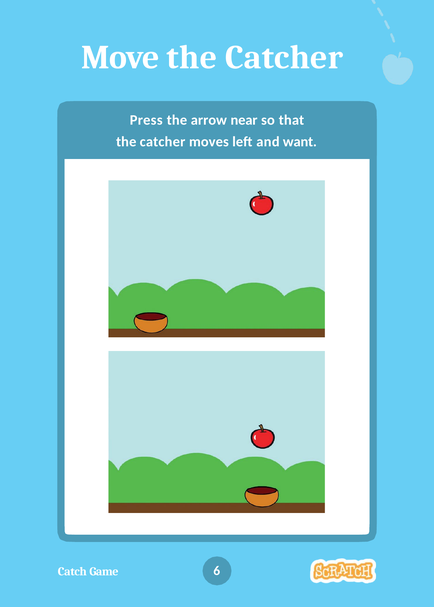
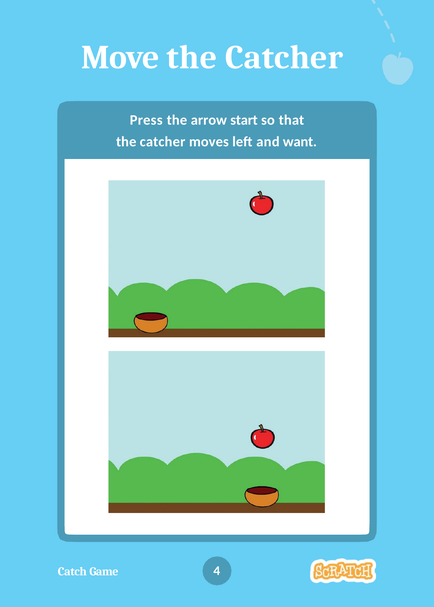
near: near -> start (244, 120)
6: 6 -> 4 (217, 571)
